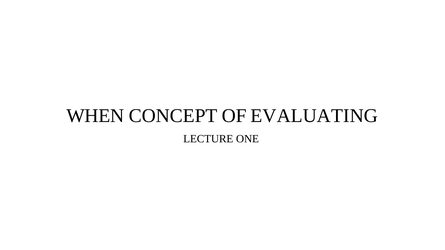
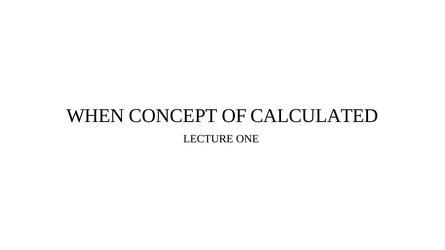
EVALUATING: EVALUATING -> CALCULATED (314, 116)
